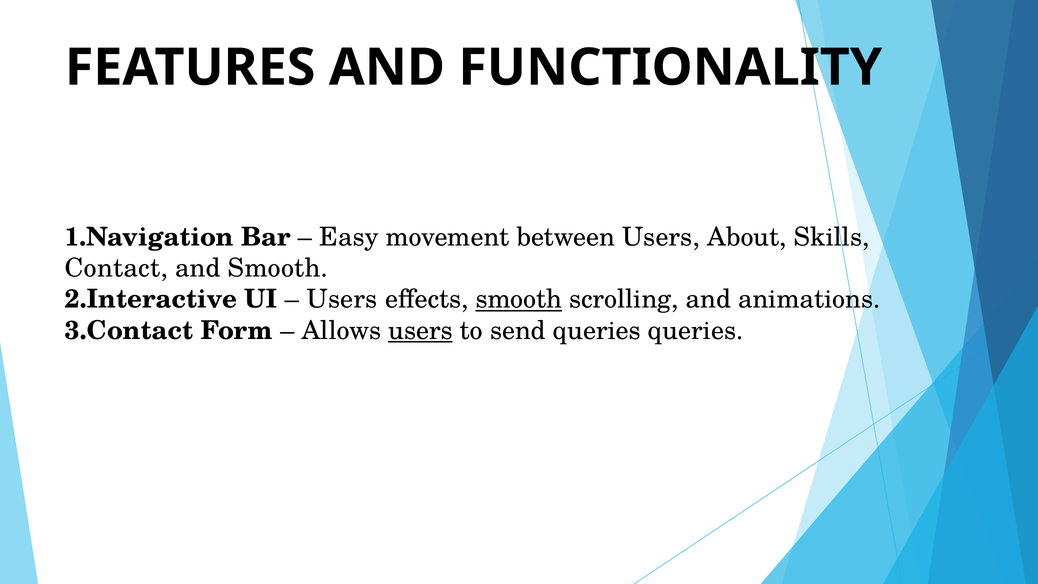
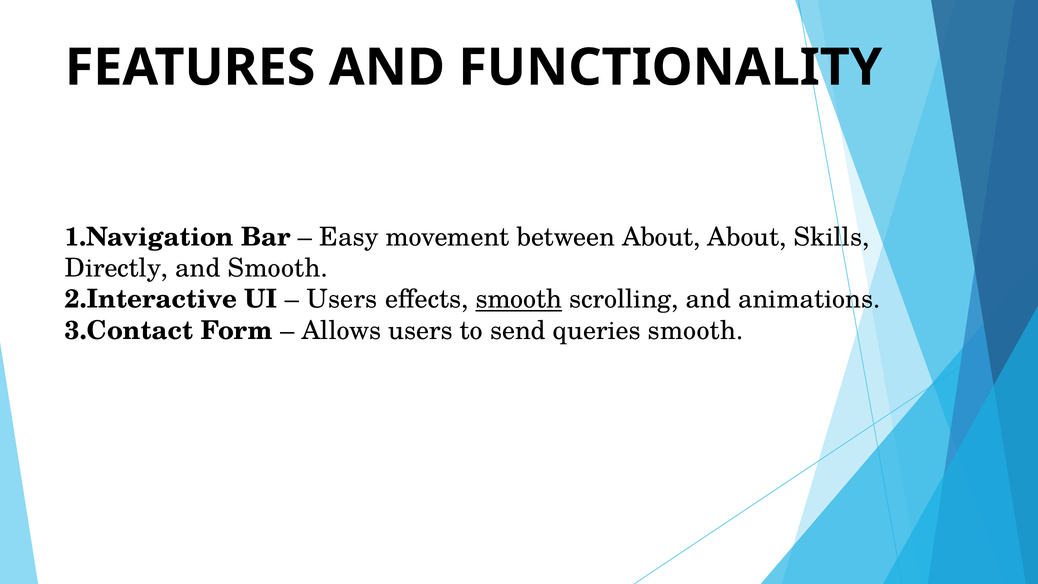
between Users: Users -> About (661, 237)
Contact: Contact -> Directly (117, 268)
users underline: present -> none (420, 330)
queries queries: queries -> smooth (696, 330)
